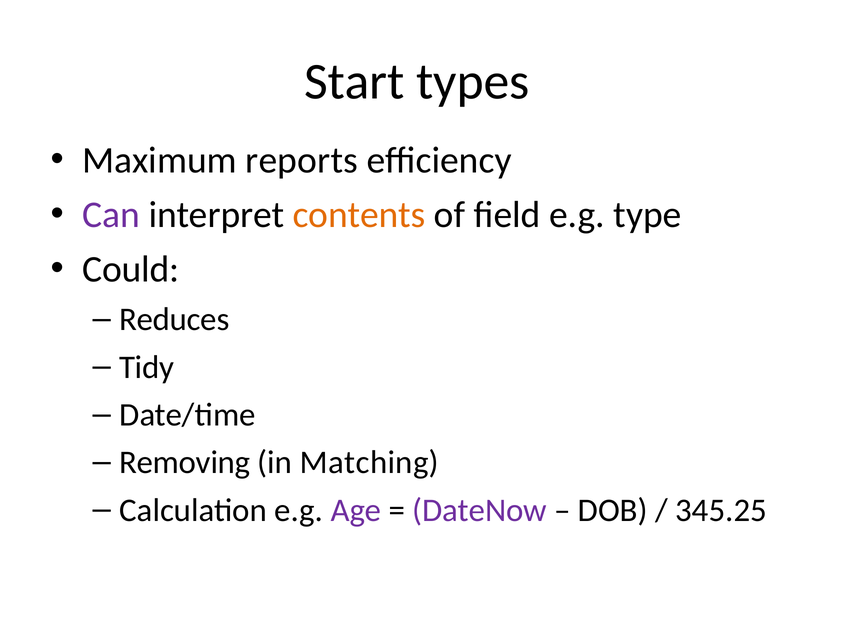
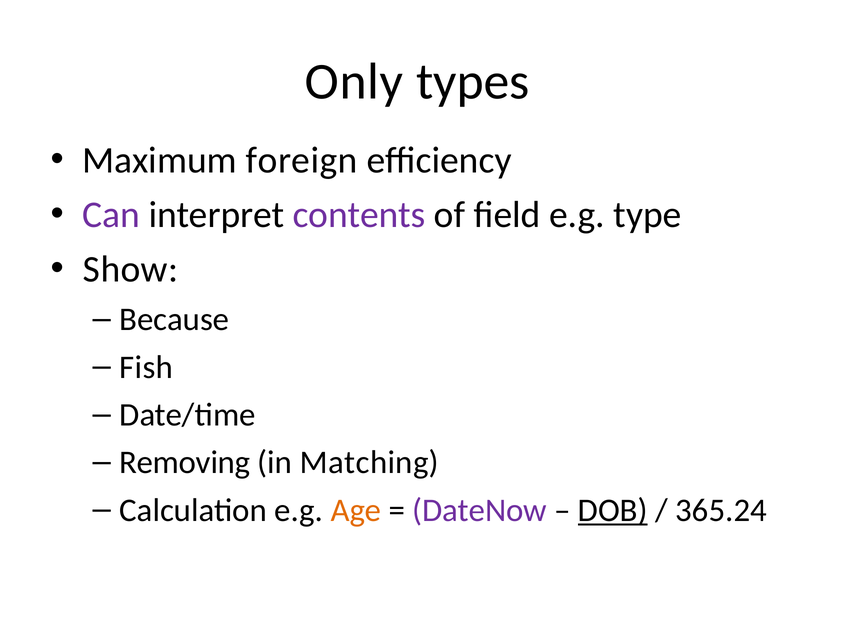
Start: Start -> Only (354, 82)
reports: reports -> foreign (302, 160)
contents colour: orange -> purple (359, 215)
Could: Could -> Show (131, 269)
Reduces: Reduces -> Because (174, 319)
Tidy: Tidy -> Fish (146, 367)
Age colour: purple -> orange (356, 510)
DOB underline: none -> present (613, 510)
345.25: 345.25 -> 365.24 (721, 510)
